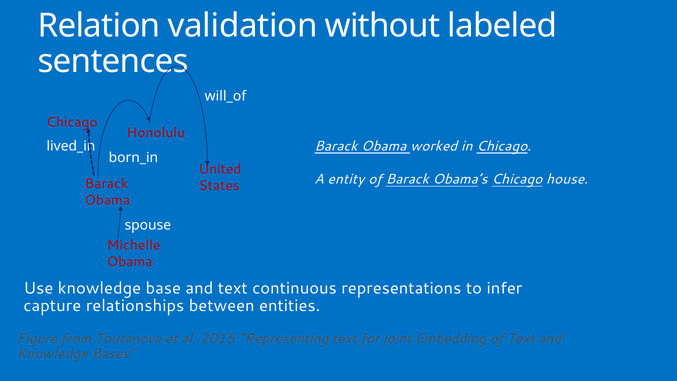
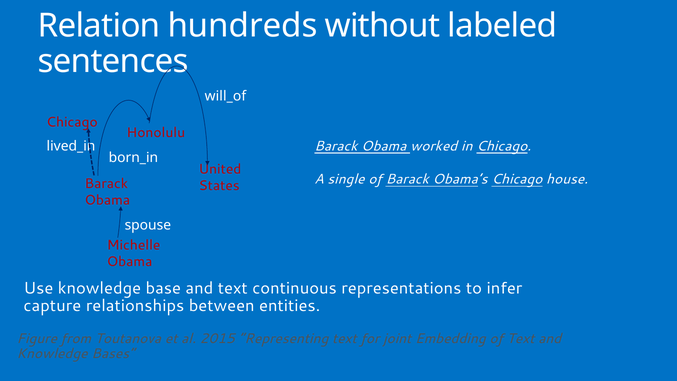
validation: validation -> hundreds (243, 26)
entity: entity -> single (346, 179)
